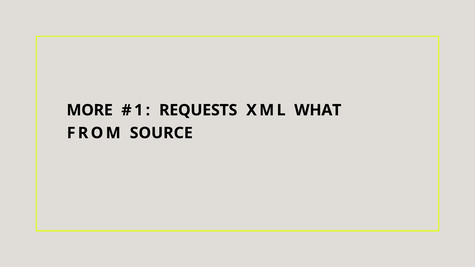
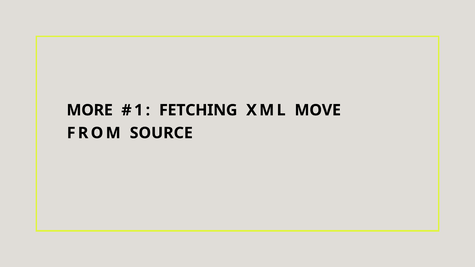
REQUESTS: REQUESTS -> FETCHING (198, 110)
WHAT: WHAT -> MOVE (318, 110)
